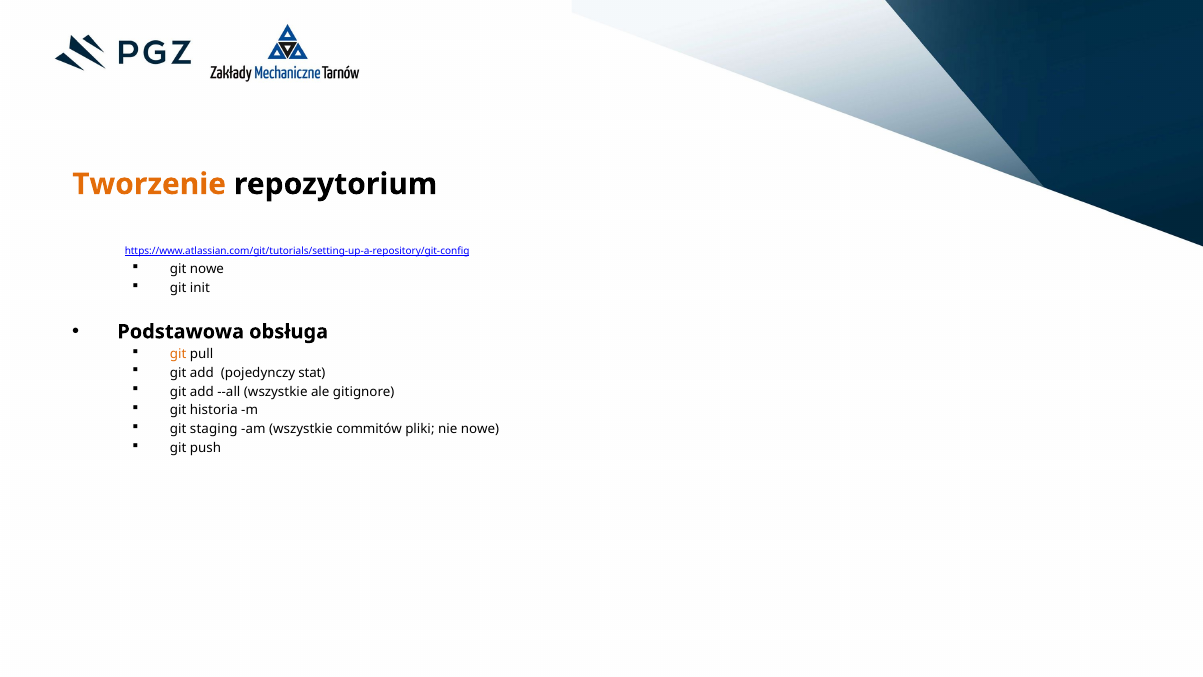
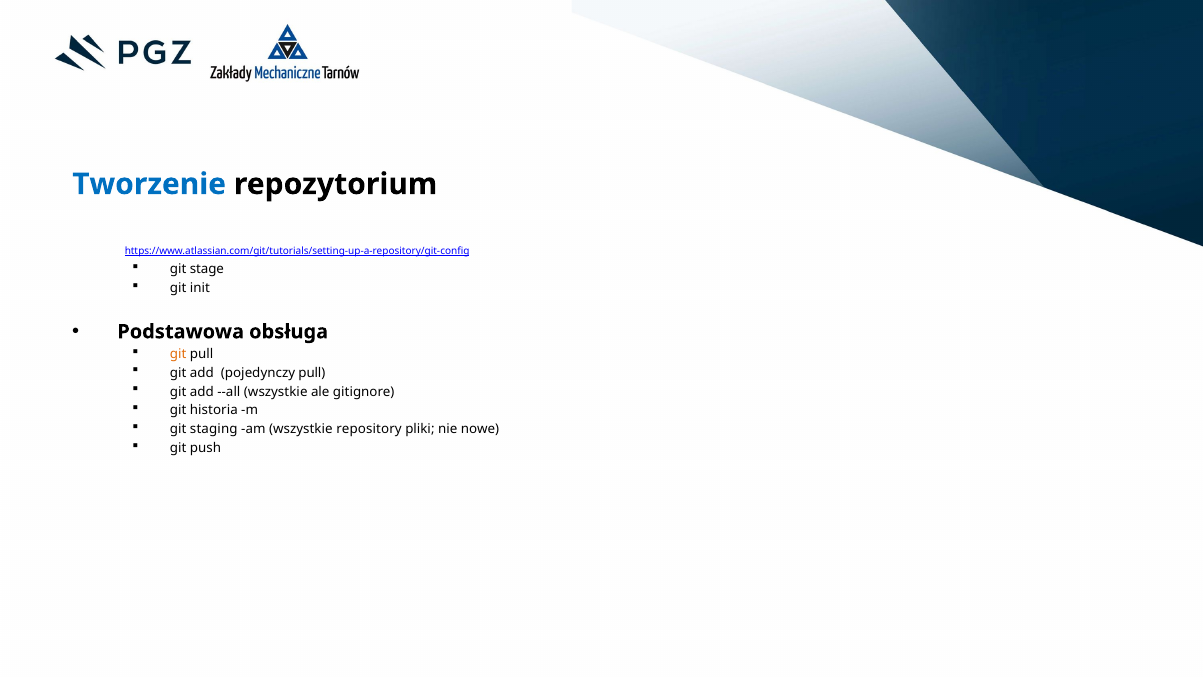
Tworzenie colour: orange -> blue (149, 184)
git nowe: nowe -> stage (207, 269)
pojedynczy stat: stat -> pull (312, 373)
commitów: commitów -> repository (369, 429)
